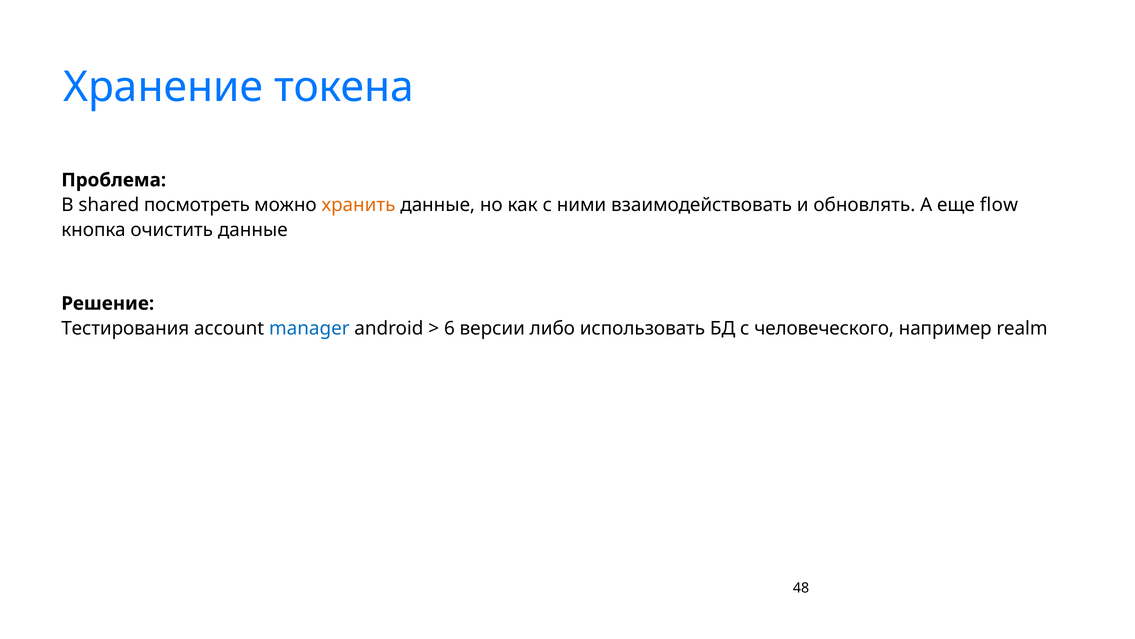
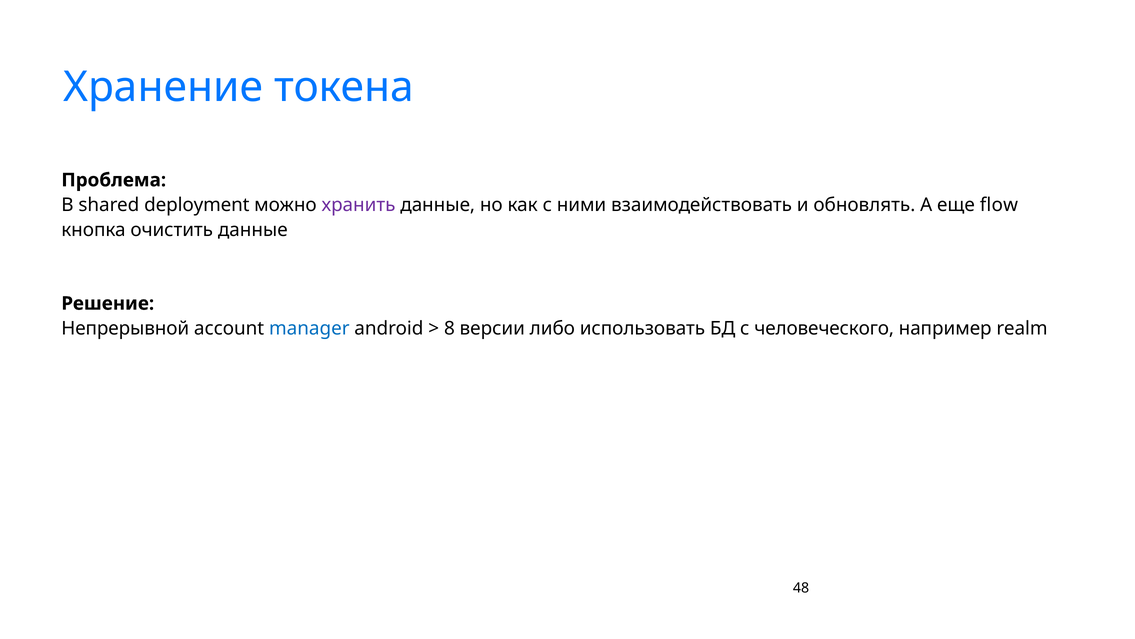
посмотреть: посмотреть -> deployment (197, 205)
хранить colour: orange -> purple (358, 205)
Тестирования: Тестирования -> Непрерывной (125, 328)
6: 6 -> 8 (449, 328)
